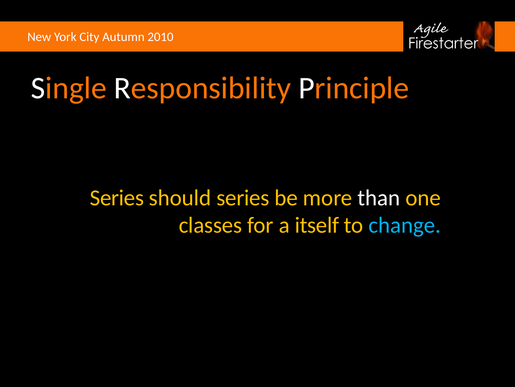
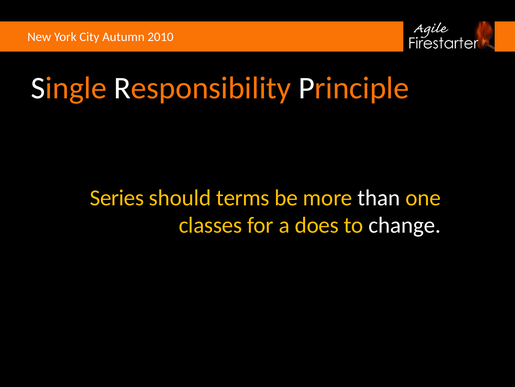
should series: series -> terms (243, 198)
itself: itself -> does (317, 225)
change colour: light blue -> white (405, 225)
